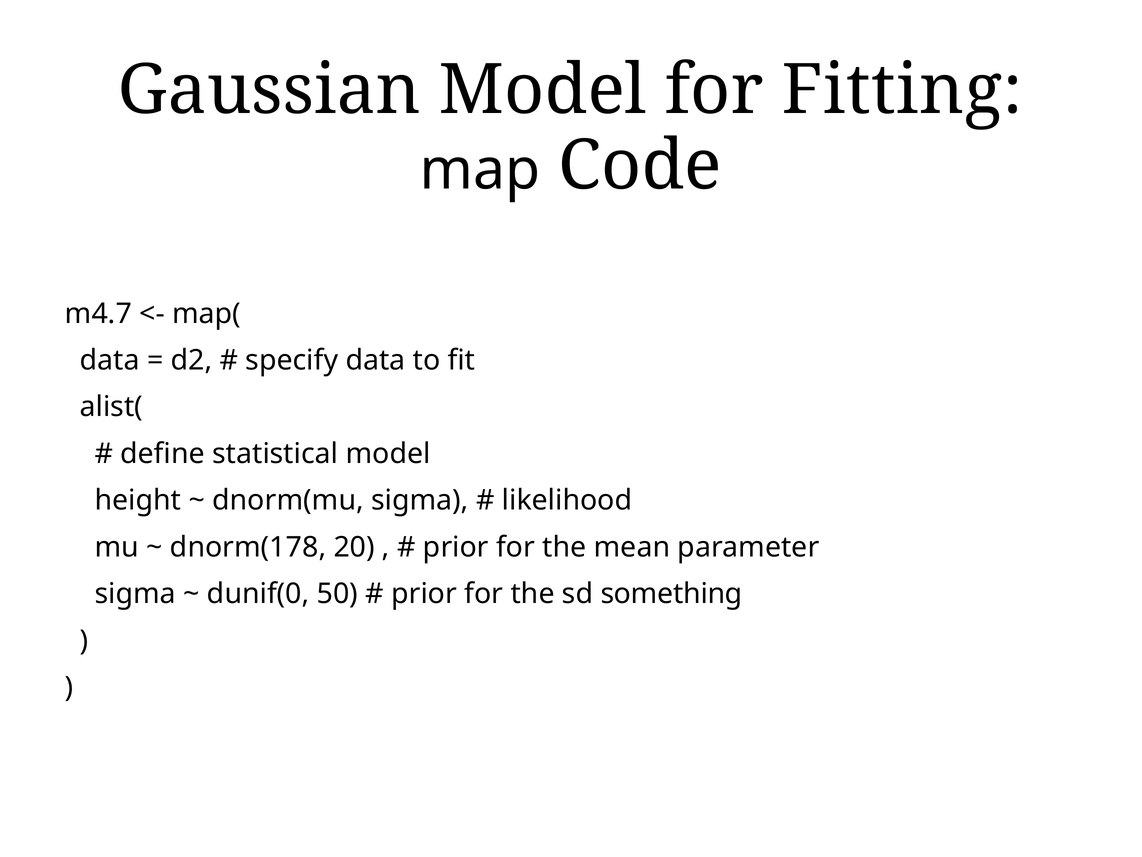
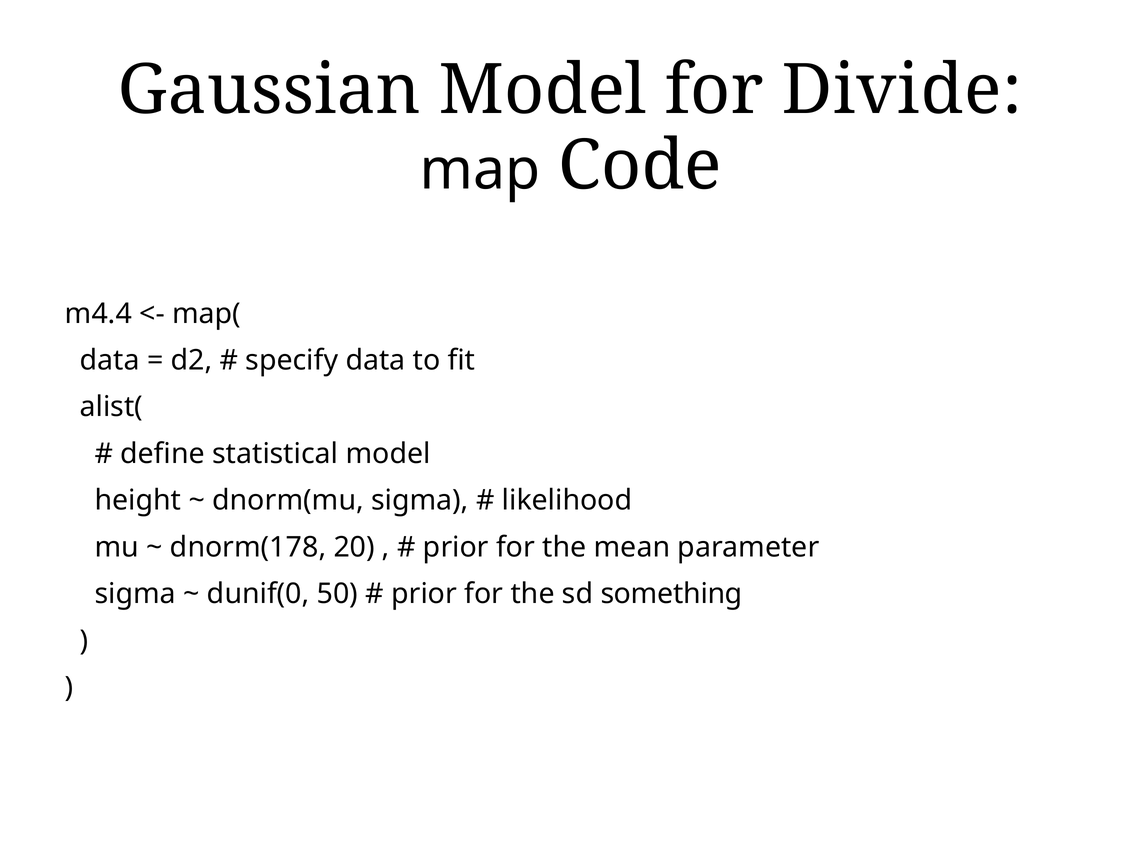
Fitting: Fitting -> Divide (902, 90)
m4.7: m4.7 -> m4.4 (98, 313)
